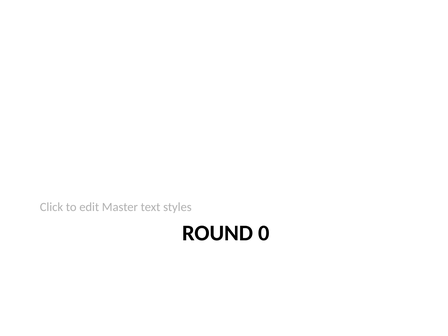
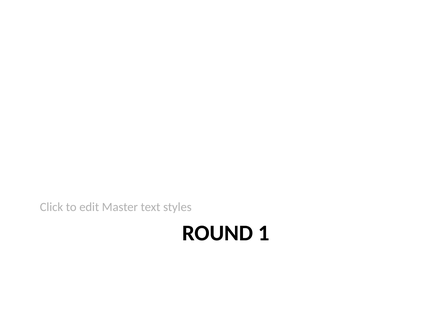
0: 0 -> 1 (264, 233)
